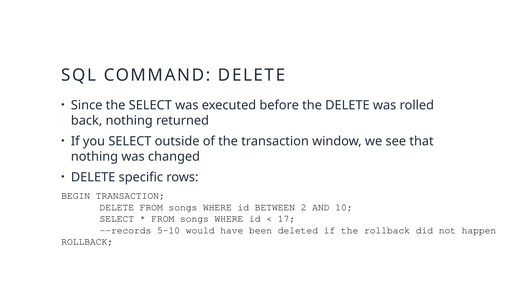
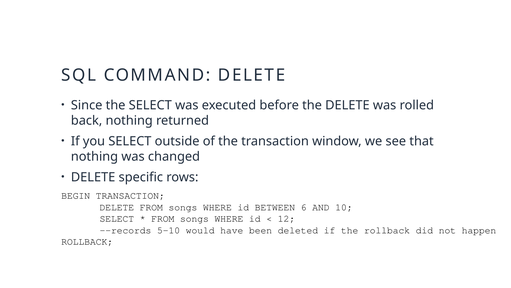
2: 2 -> 6 (304, 207)
17: 17 -> 12 (286, 218)
